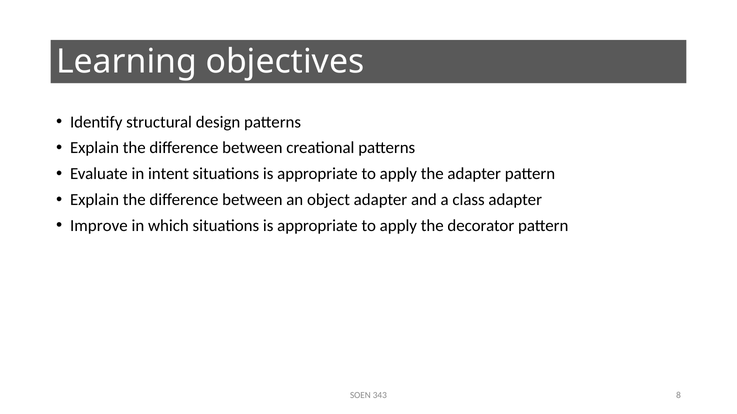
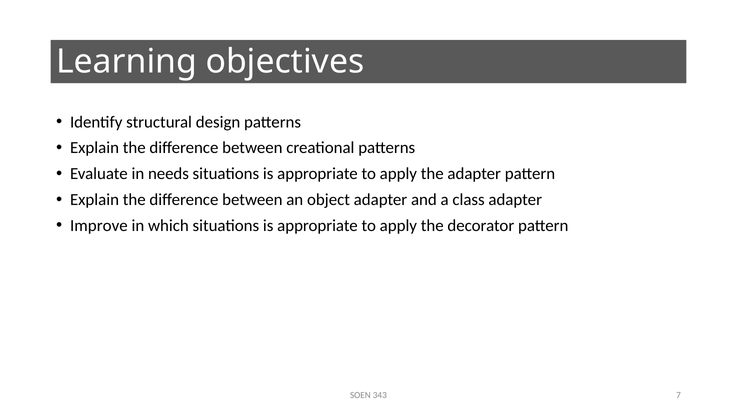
intent: intent -> needs (168, 174)
8: 8 -> 7 (679, 396)
